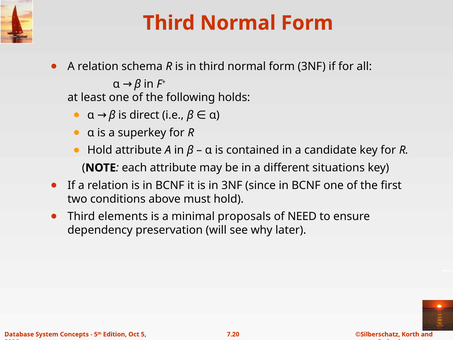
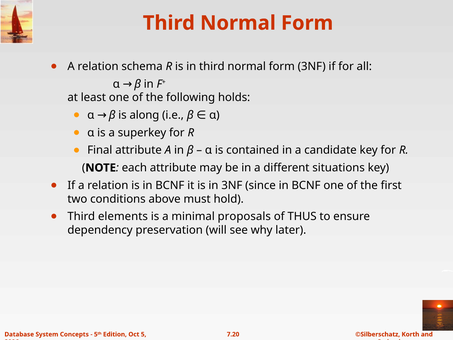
direct: direct -> along (144, 115)
Hold: Hold -> Final (100, 150)
NEED: NEED -> THUS (302, 216)
